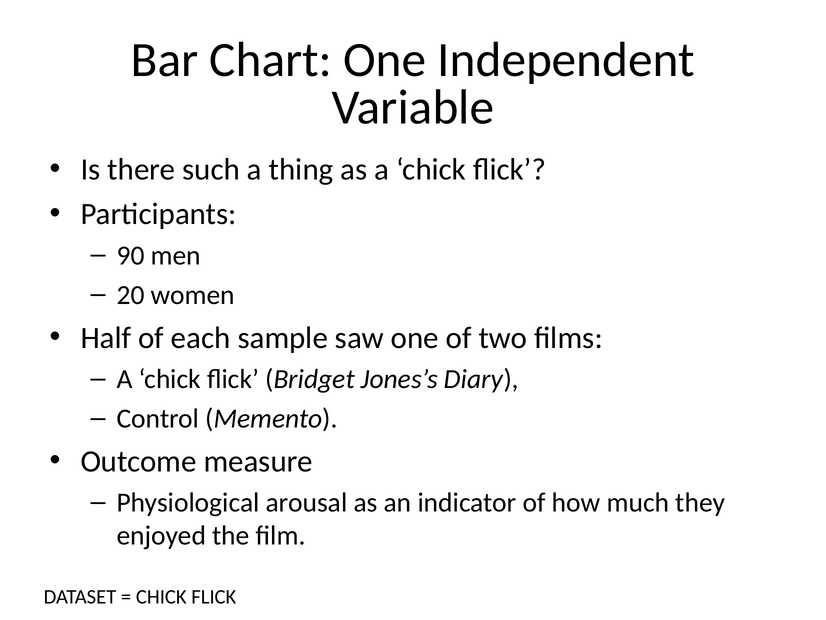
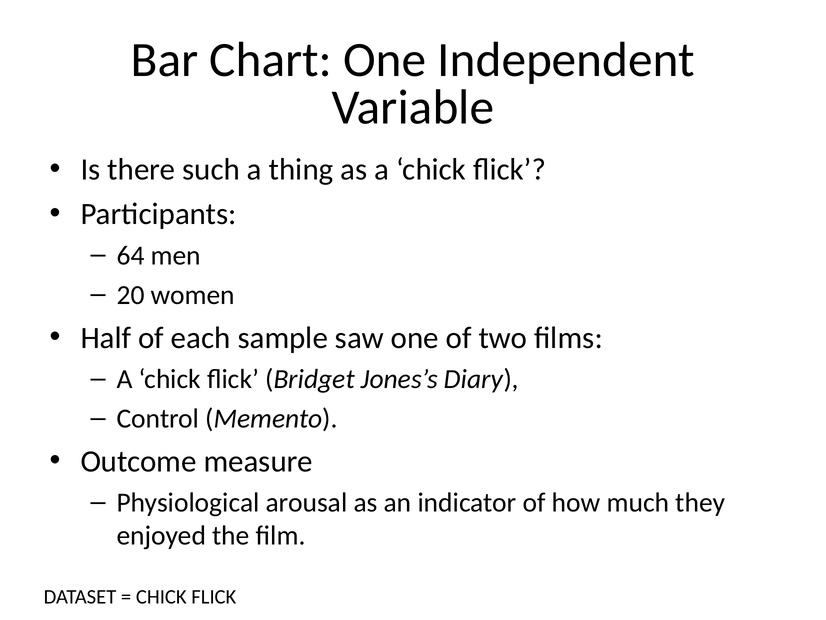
90: 90 -> 64 (131, 255)
